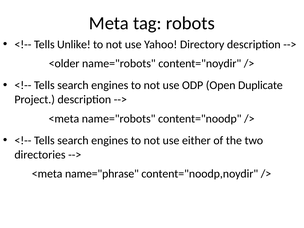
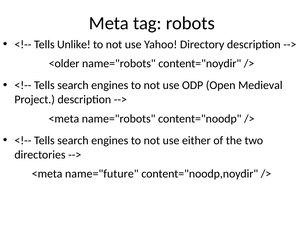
Duplicate: Duplicate -> Medieval (260, 85)
name="phrase: name="phrase -> name="future (102, 174)
